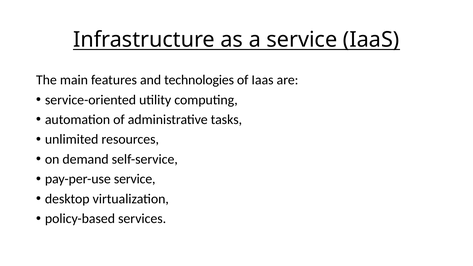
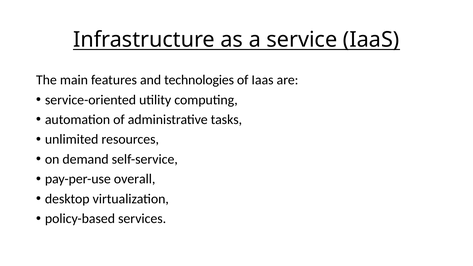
pay-per-use service: service -> overall (135, 179)
